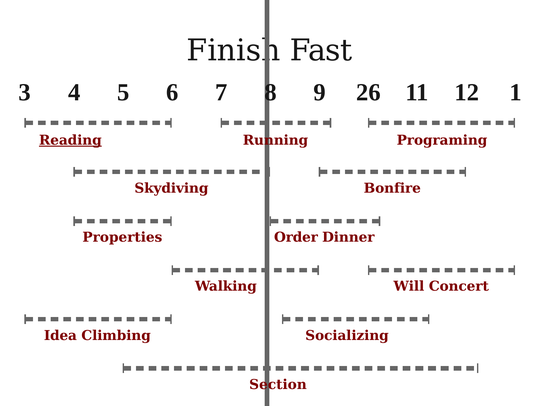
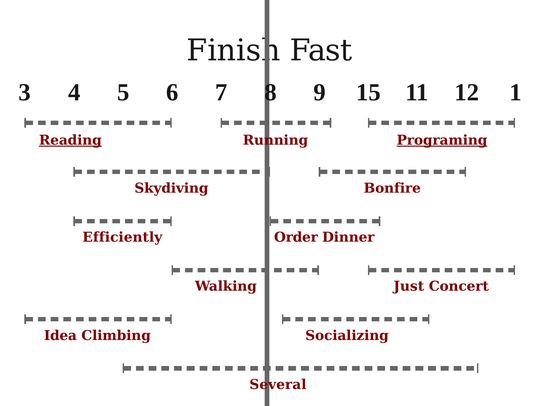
26: 26 -> 15 (369, 92)
Programing underline: none -> present (442, 140)
Properties: Properties -> Efficiently (122, 237)
Will: Will -> Just (409, 286)
Section: Section -> Several (278, 384)
